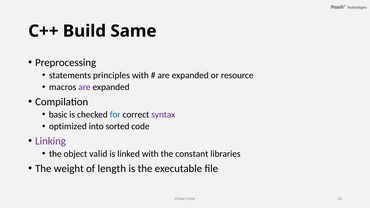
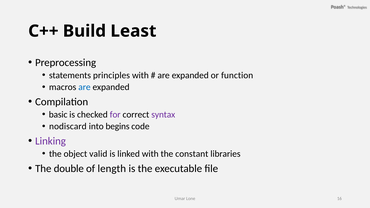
Same: Same -> Least (133, 31)
resource: resource -> function (237, 75)
are colour: purple -> blue (84, 87)
for colour: blue -> purple (115, 115)
optimized: optimized -> nodiscard (68, 127)
sorted: sorted -> begins (118, 127)
weight: weight -> double (69, 169)
